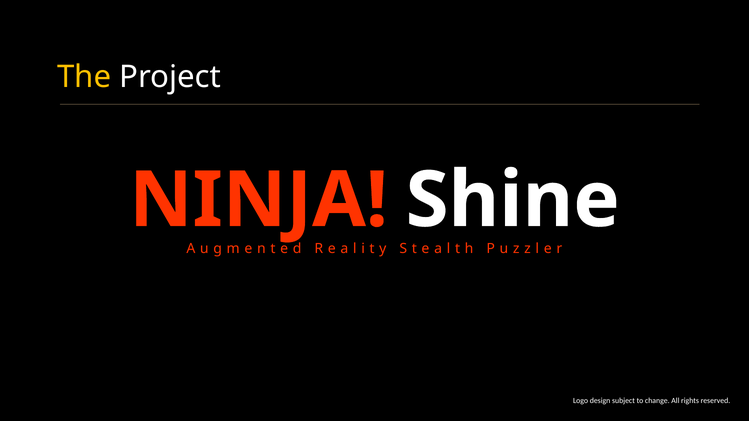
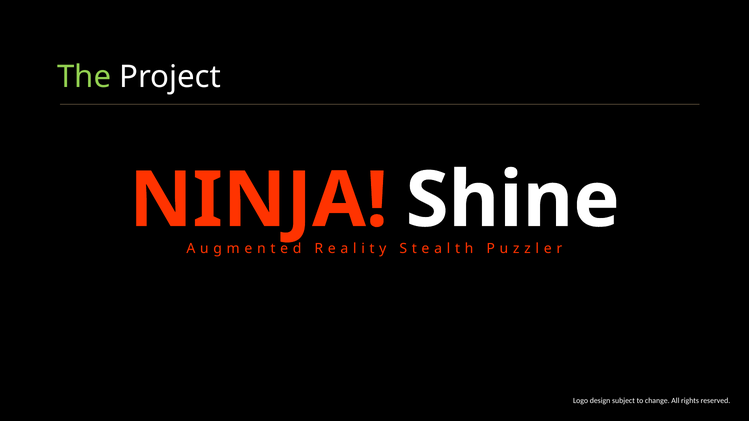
The colour: yellow -> light green (84, 77)
